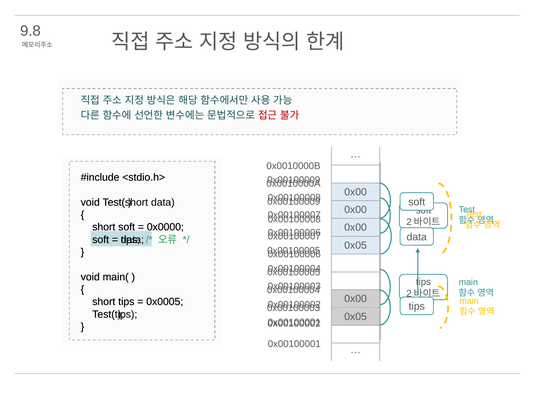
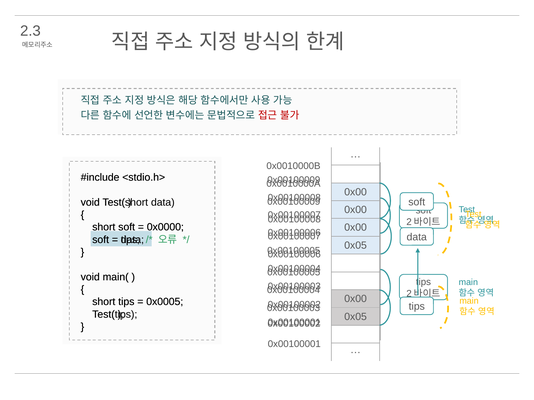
9.8: 9.8 -> 2.3 (30, 31)
